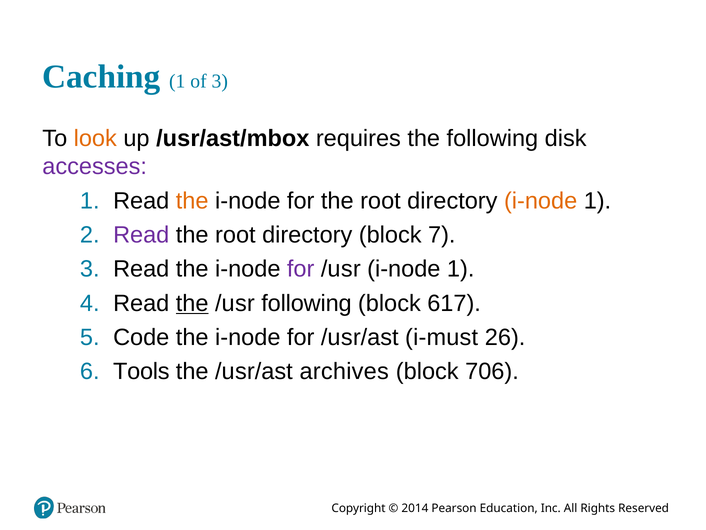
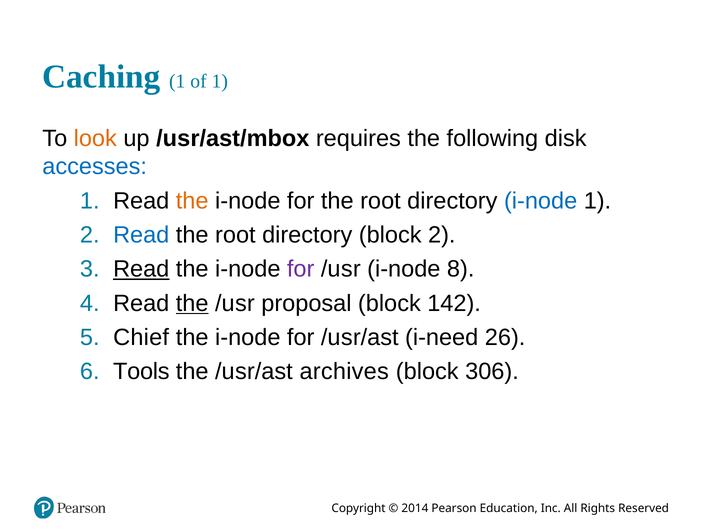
of 3: 3 -> 1 (220, 81)
accesses colour: purple -> blue (95, 167)
i-node colour: orange -> blue (541, 201)
Read colour: purple -> blue (141, 235)
block 7: 7 -> 2 (442, 235)
Read underline: none -> present (141, 269)
r i-node 1: 1 -> 8 (461, 269)
r following: following -> proposal (306, 303)
617: 617 -> 142 (454, 303)
Code: Code -> Chief (141, 337)
i-must: i-must -> i-need (442, 337)
706: 706 -> 306 (492, 371)
